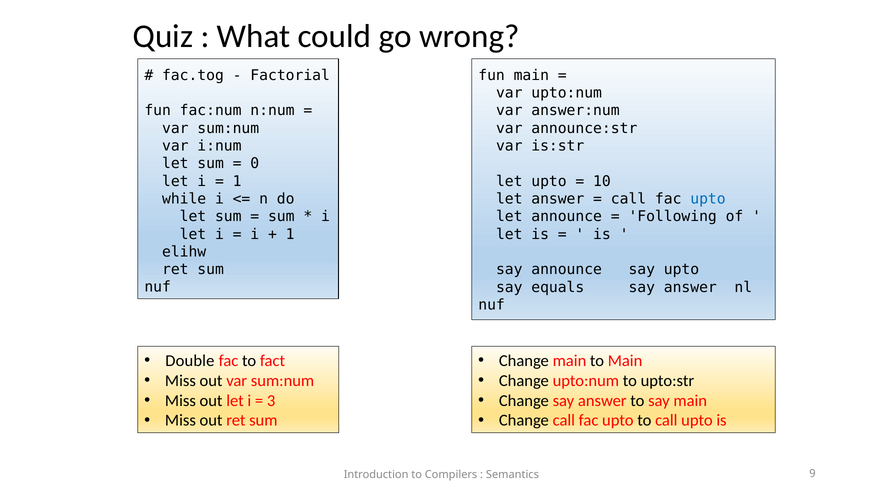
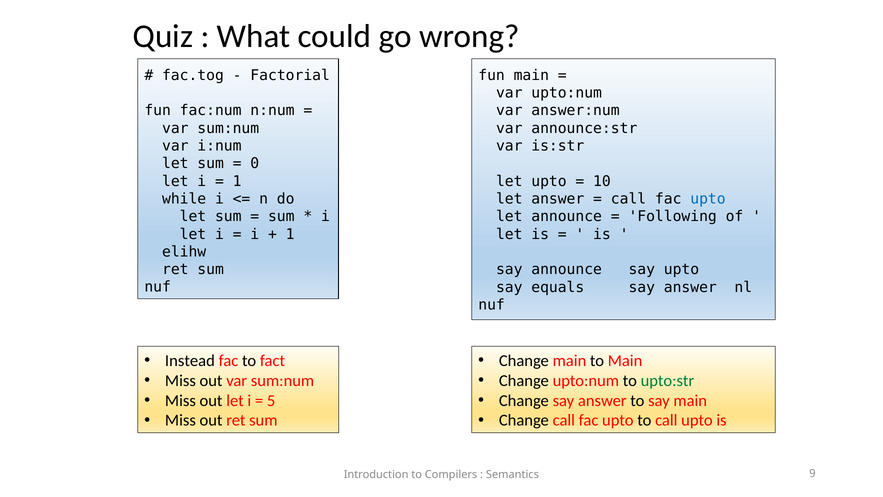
Double: Double -> Instead (190, 361)
upto:str colour: black -> green (667, 380)
3: 3 -> 5 (271, 400)
